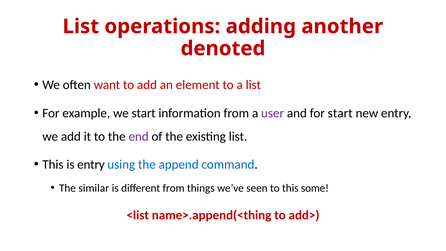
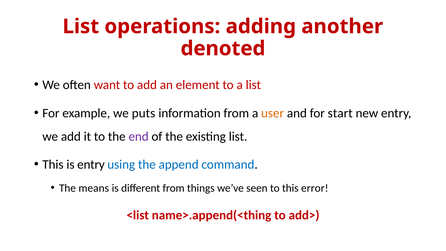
we start: start -> puts (144, 113)
user colour: purple -> orange (273, 113)
similar: similar -> means (94, 188)
some: some -> error (315, 188)
